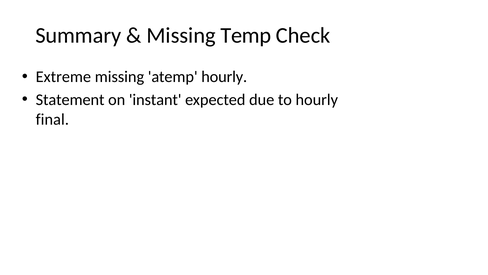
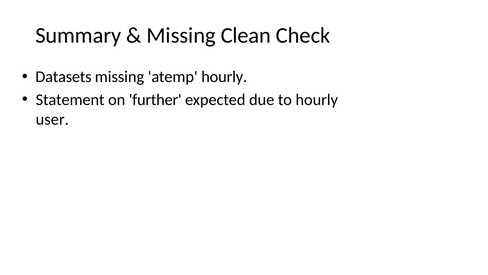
Temp: Temp -> Clean (246, 35)
Extreme: Extreme -> Datasets (63, 77)
instant: instant -> further (155, 100)
final: final -> user (52, 119)
